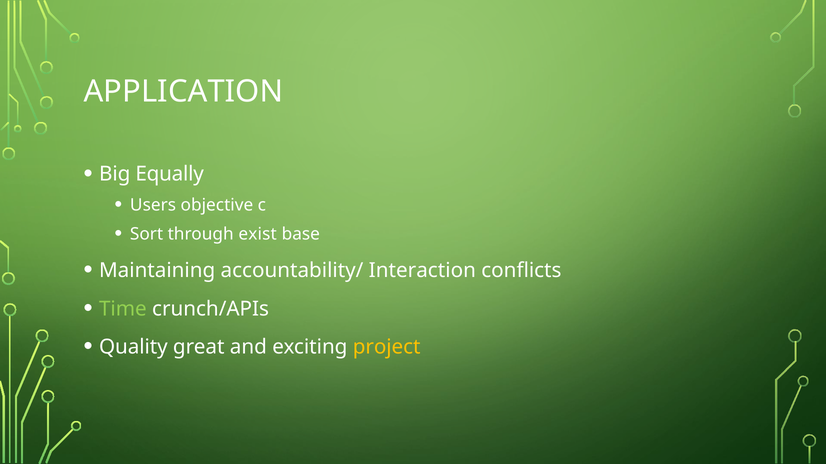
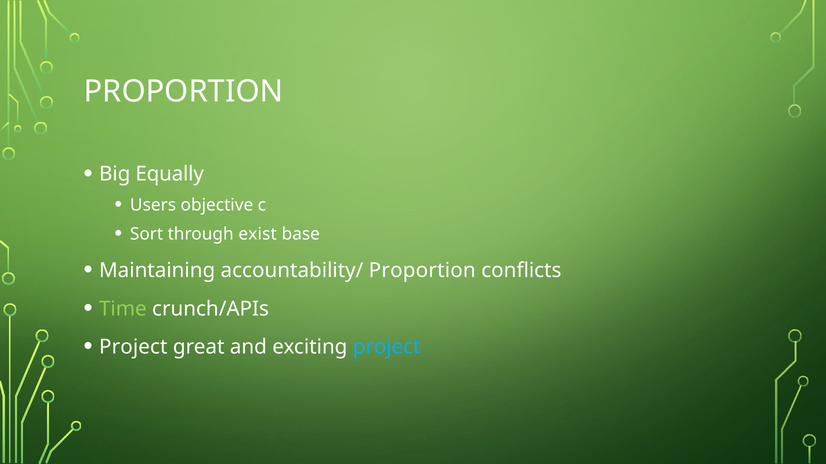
APPLICATION: APPLICATION -> PROPORTION (183, 92)
accountability/ Interaction: Interaction -> Proportion (422, 271)
Quality: Quality -> Project (133, 347)
project colour: yellow -> light blue (387, 347)
